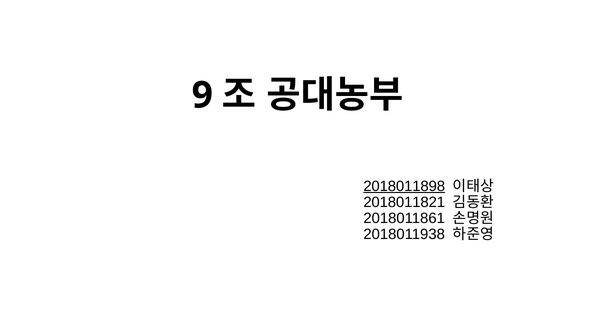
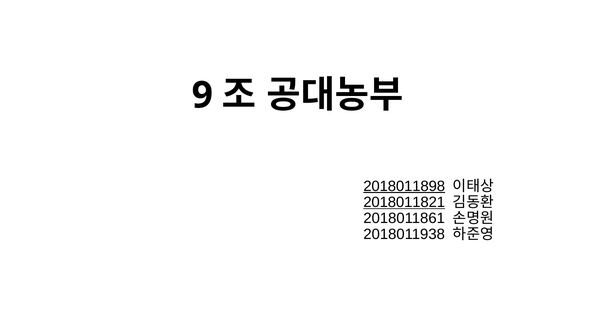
2018011821 underline: none -> present (404, 202)
